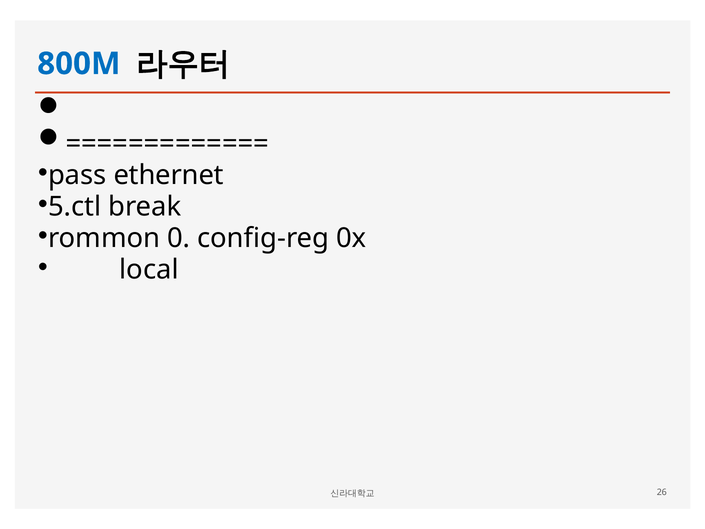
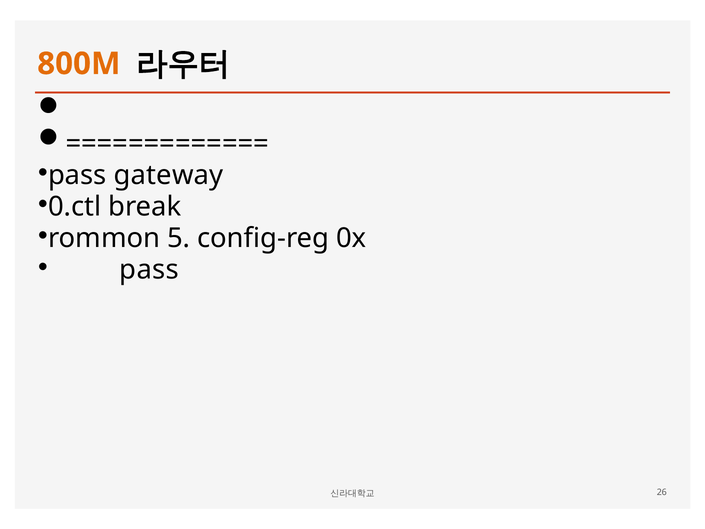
800M colour: blue -> orange (79, 64)
ethernet: ethernet -> gateway (168, 175)
5.ctl: 5.ctl -> 0.ctl (75, 207)
0: 0 -> 5 (179, 238)
local: local -> pass (149, 269)
